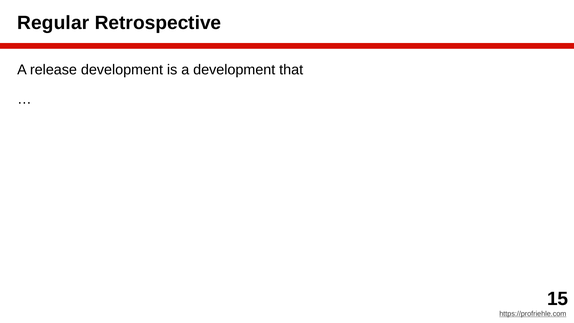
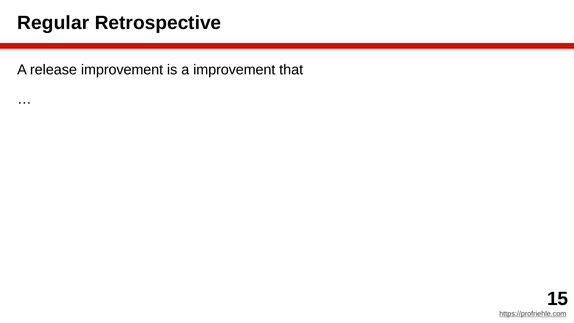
release development: development -> improvement (122, 70)
a development: development -> improvement (234, 70)
